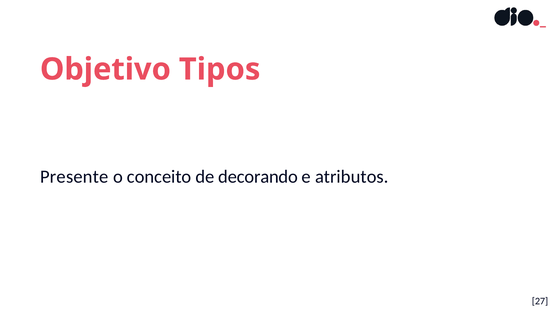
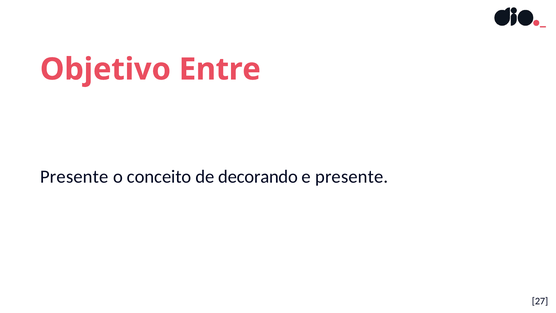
Tipos: Tipos -> Entre (220, 69)
e atributos: atributos -> presente (352, 176)
